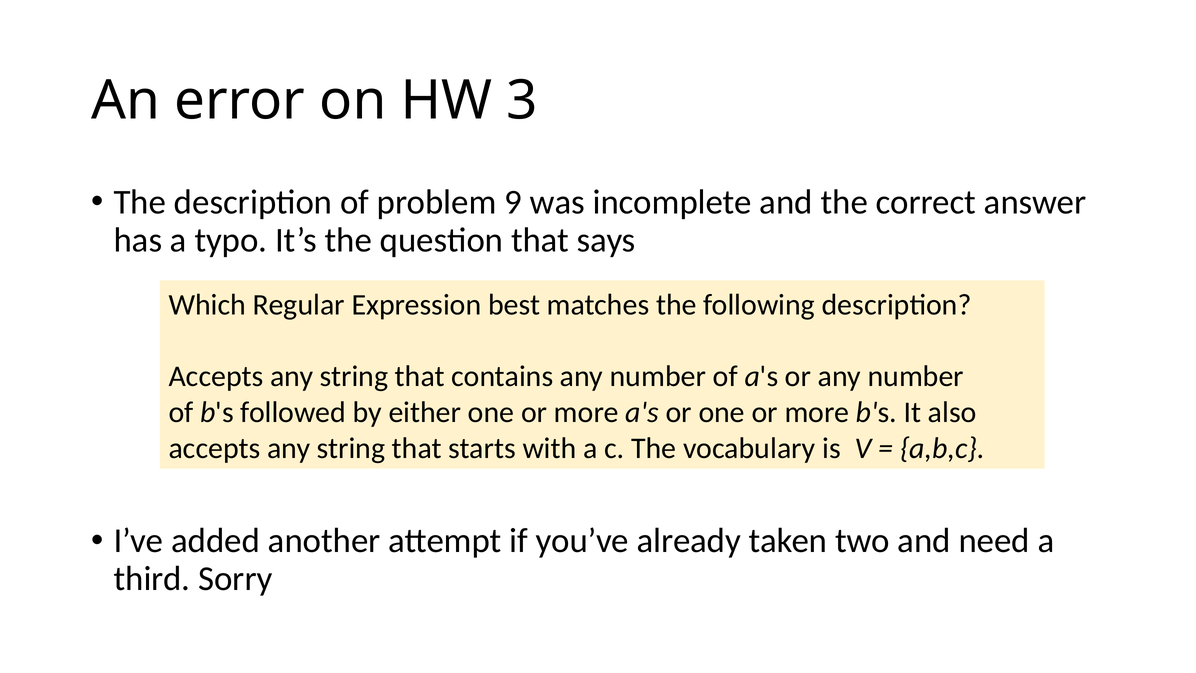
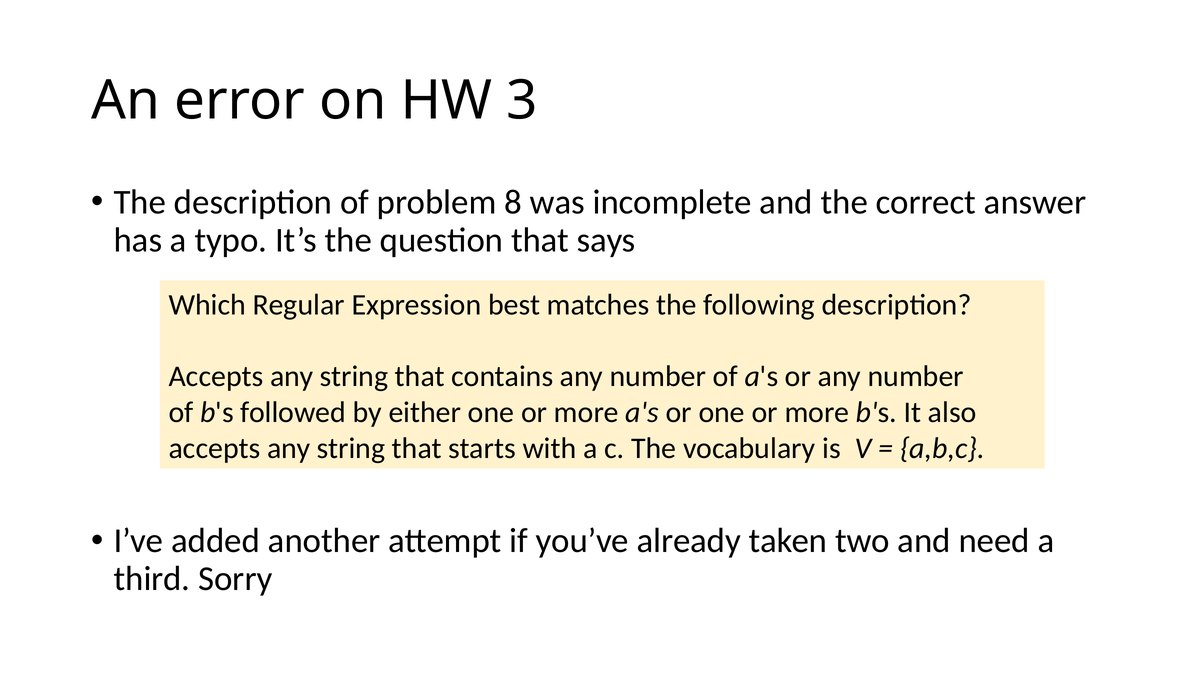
9: 9 -> 8 (513, 202)
